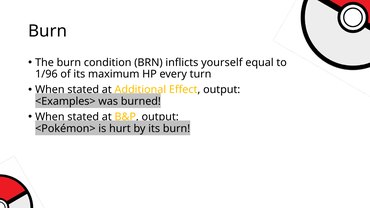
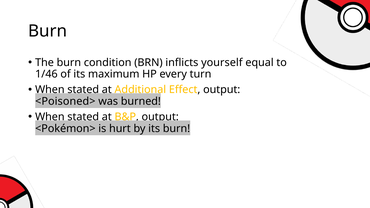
1/96: 1/96 -> 1/46 (46, 74)
<Examples>: <Examples> -> <Poisoned> (65, 101)
